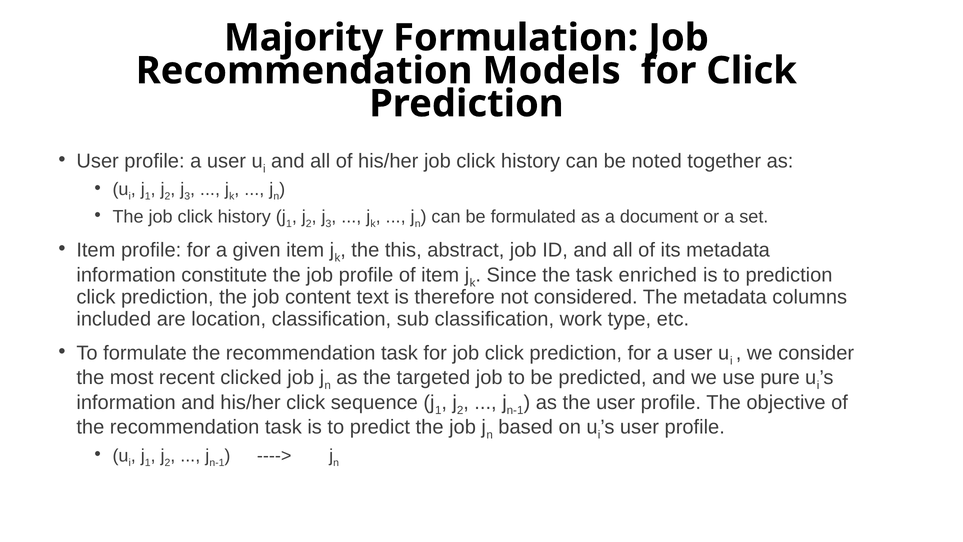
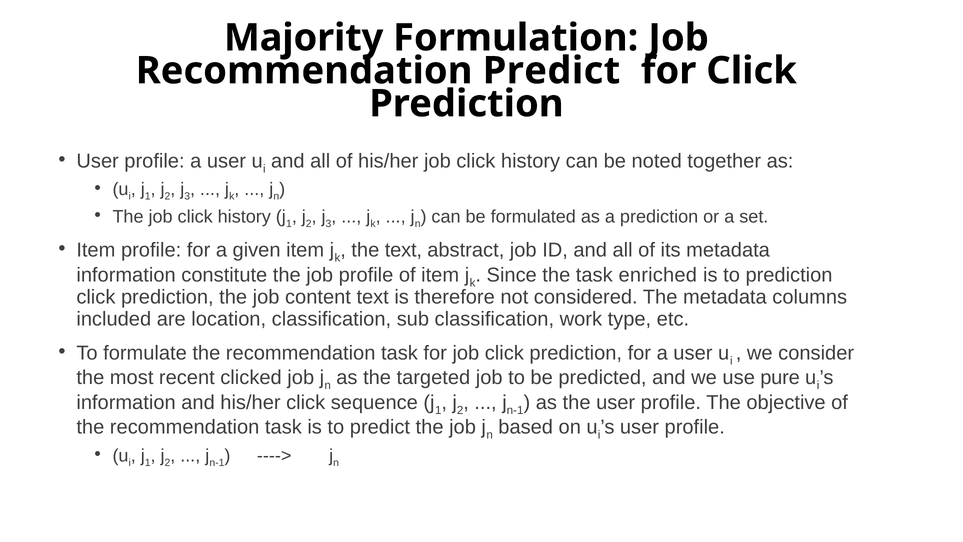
Recommendation Models: Models -> Predict (551, 71)
a document: document -> prediction (659, 216)
the this: this -> text (403, 250)
